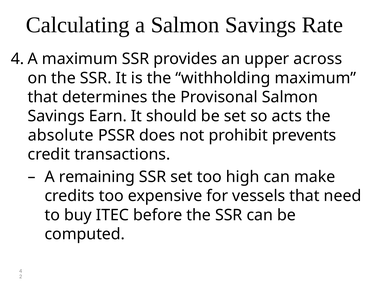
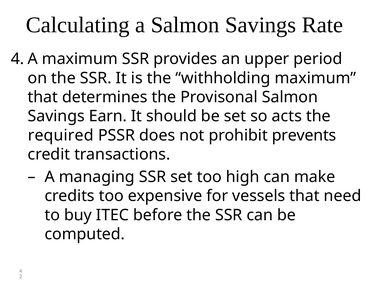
across: across -> period (318, 59)
absolute: absolute -> required (61, 135)
remaining: remaining -> managing (97, 177)
